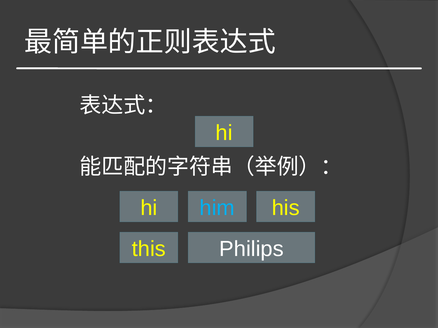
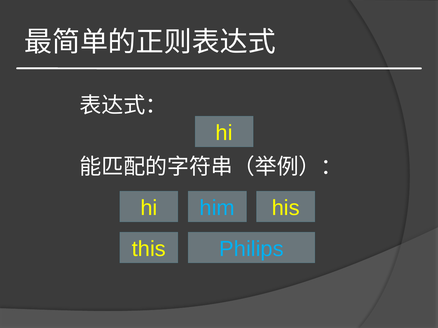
Philips colour: white -> light blue (251, 249)
